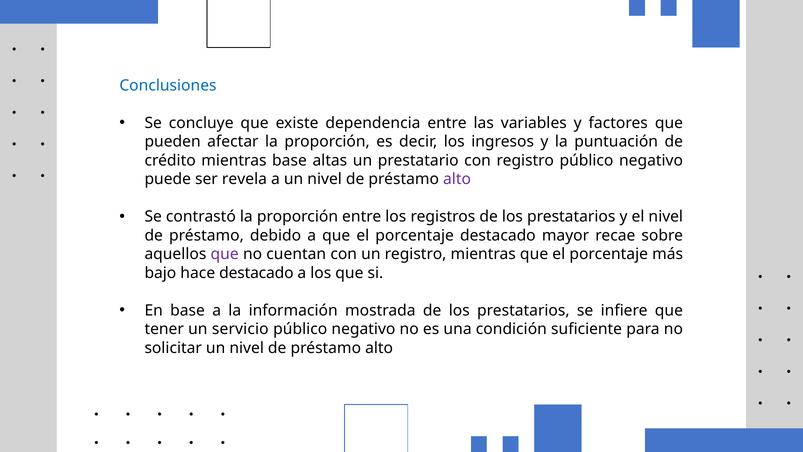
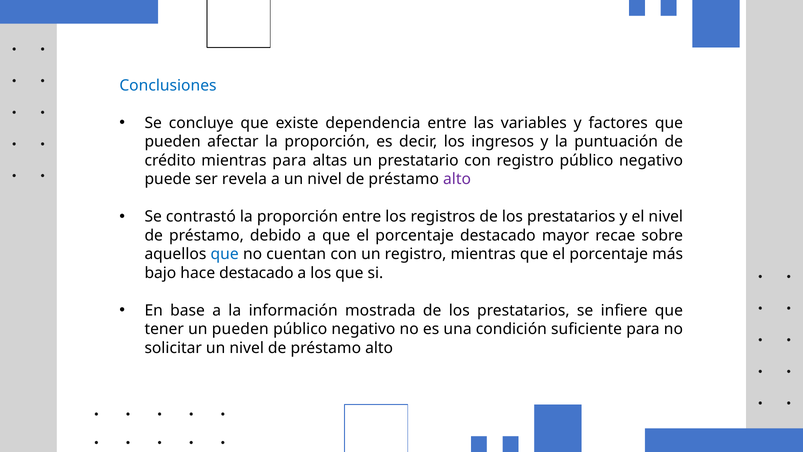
mientras base: base -> para (289, 160)
que colour: purple -> blue (225, 254)
un servicio: servicio -> pueden (240, 329)
